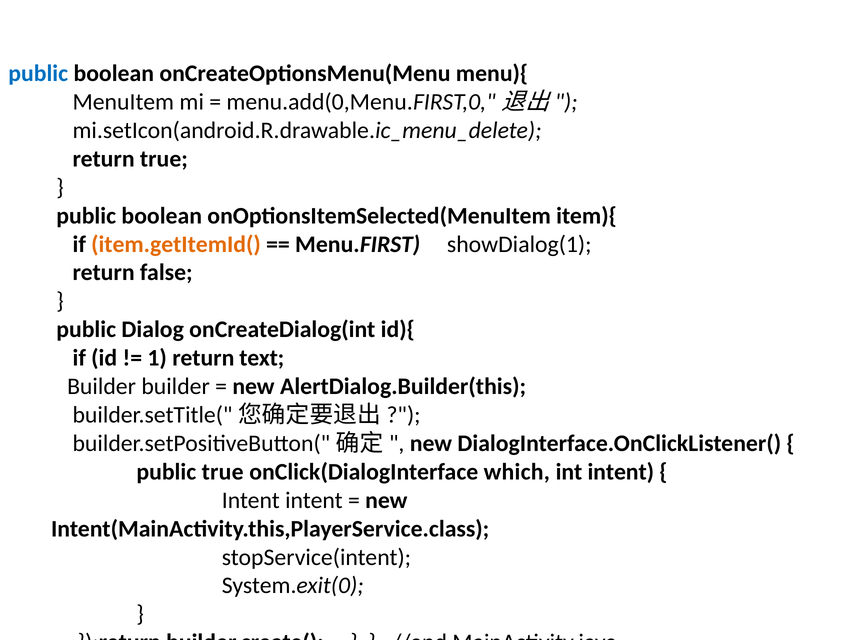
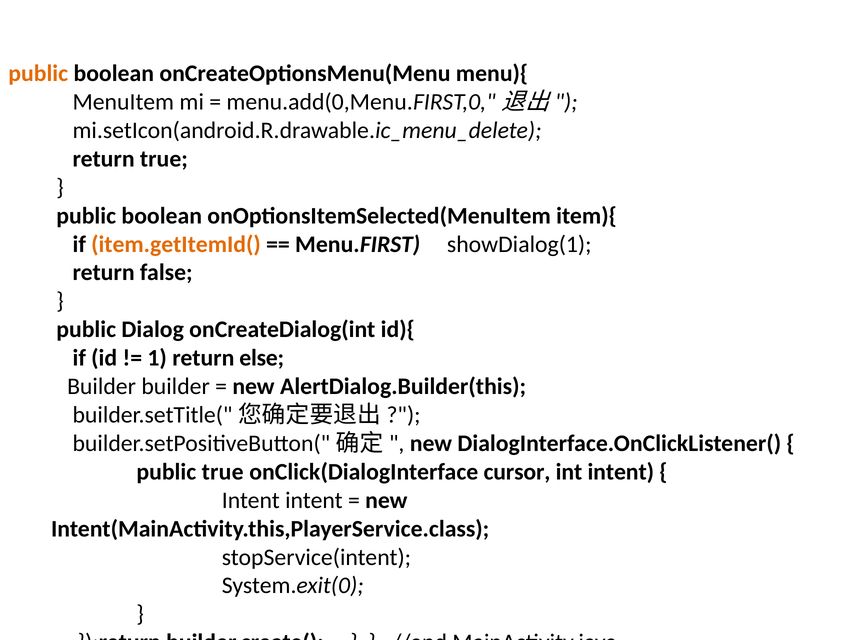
public colour: blue -> orange (38, 73)
text: text -> else (262, 358)
which: which -> cursor (517, 472)
